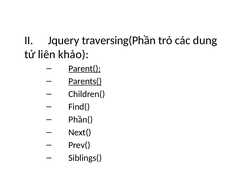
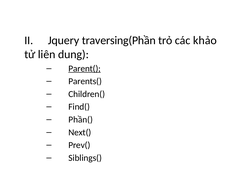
dung: dung -> khảo (205, 40)
khảo: khảo -> dung (73, 54)
Parents( underline: present -> none (85, 81)
